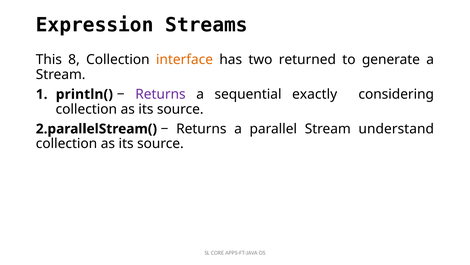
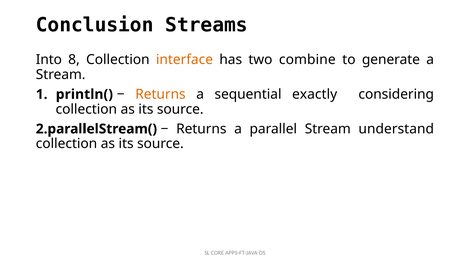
Expression: Expression -> Conclusion (95, 25)
This: This -> Into (49, 60)
returned: returned -> combine (307, 60)
Returns colour: purple -> orange (160, 94)
